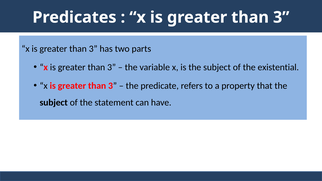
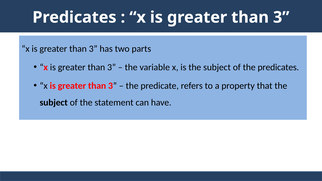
the existential: existential -> predicates (278, 67)
